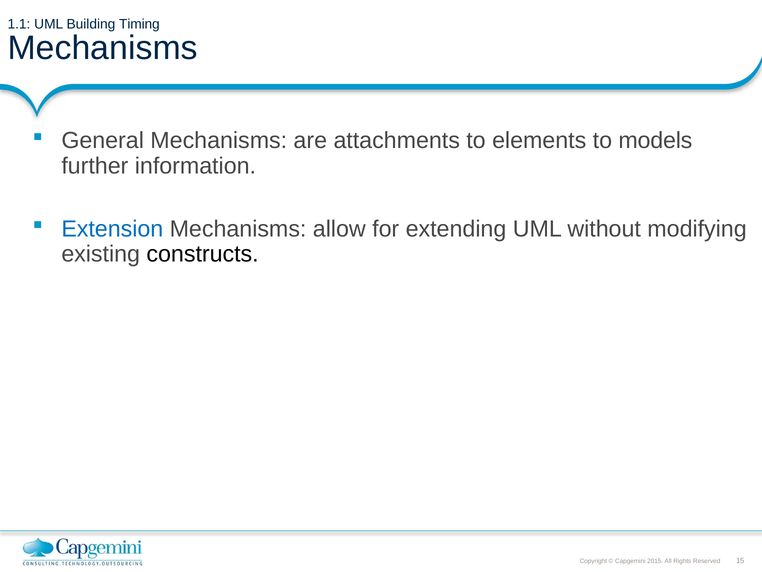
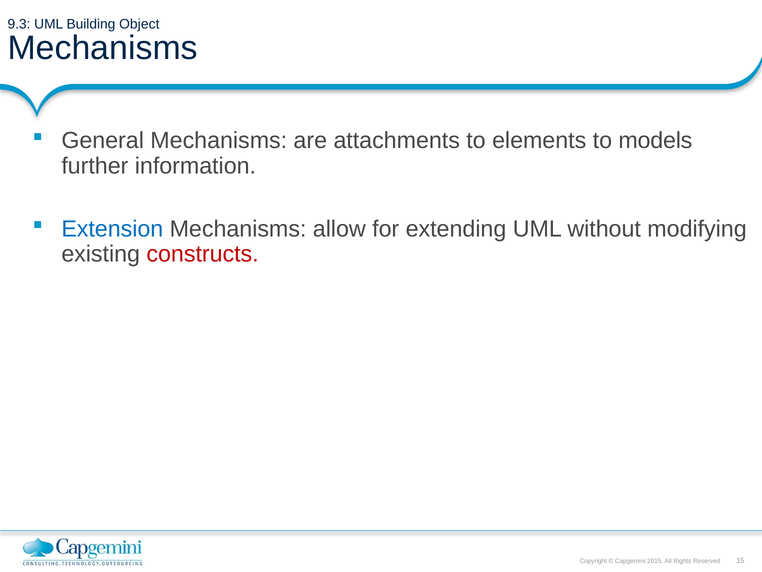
1.1: 1.1 -> 9.3 (19, 24)
Timing: Timing -> Object (139, 24)
constructs colour: black -> red (203, 254)
